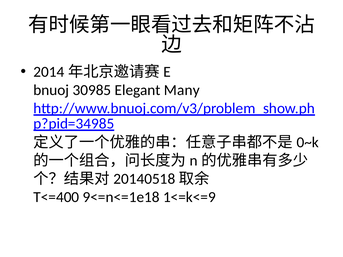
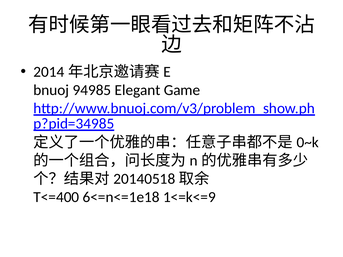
30985: 30985 -> 94985 (92, 90)
Many: Many -> Game (182, 90)
9<=n<=1e18: 9<=n<=1e18 -> 6<=n<=1e18 (121, 197)
